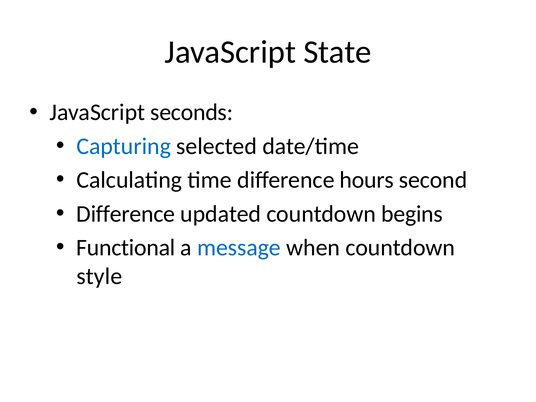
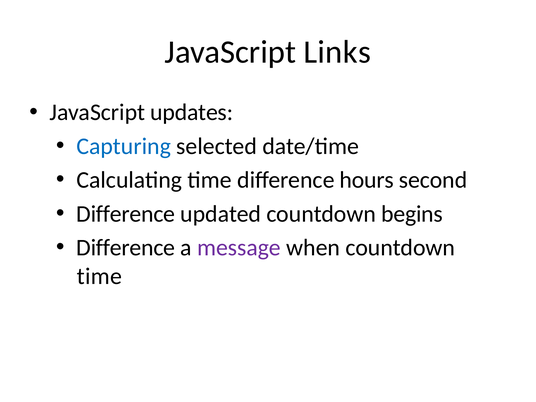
State: State -> Links (337, 52)
seconds: seconds -> updates (192, 112)
Functional: Functional -> Difference (126, 248)
message colour: blue -> purple (239, 248)
style: style -> time (99, 276)
